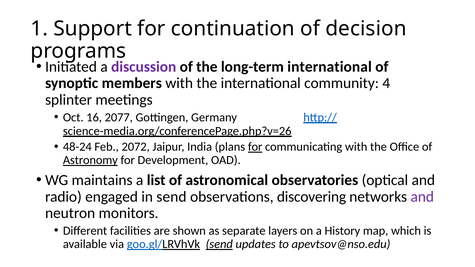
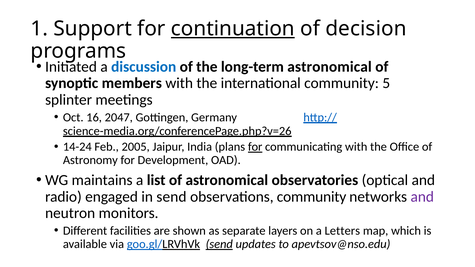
continuation underline: none -> present (233, 29)
discussion colour: purple -> blue (144, 67)
long-term international: international -> astronomical (330, 67)
4: 4 -> 5 (386, 83)
2077: 2077 -> 2047 (119, 117)
48-24: 48-24 -> 14-24 (77, 147)
2072: 2072 -> 2005 (136, 147)
Astronomy underline: present -> none (90, 160)
observations discovering: discovering -> community (312, 197)
History: History -> Letters (342, 231)
